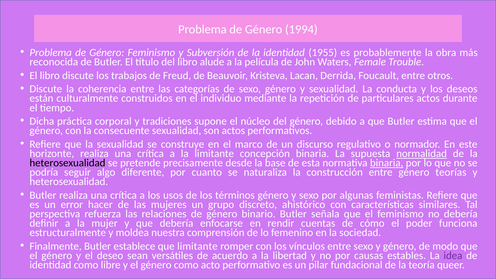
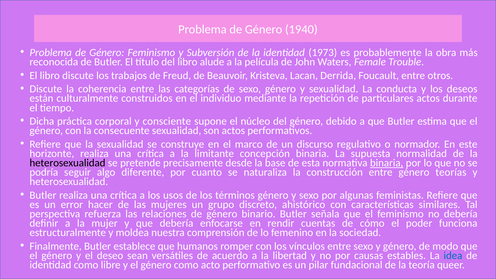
1994: 1994 -> 1940 (301, 29)
1955: 1955 -> 1973 (323, 53)
tradiciones: tradiciones -> consciente (167, 121)
normalidad underline: present -> none (422, 154)
que limitante: limitante -> humanos (197, 246)
idea colour: purple -> blue (453, 255)
